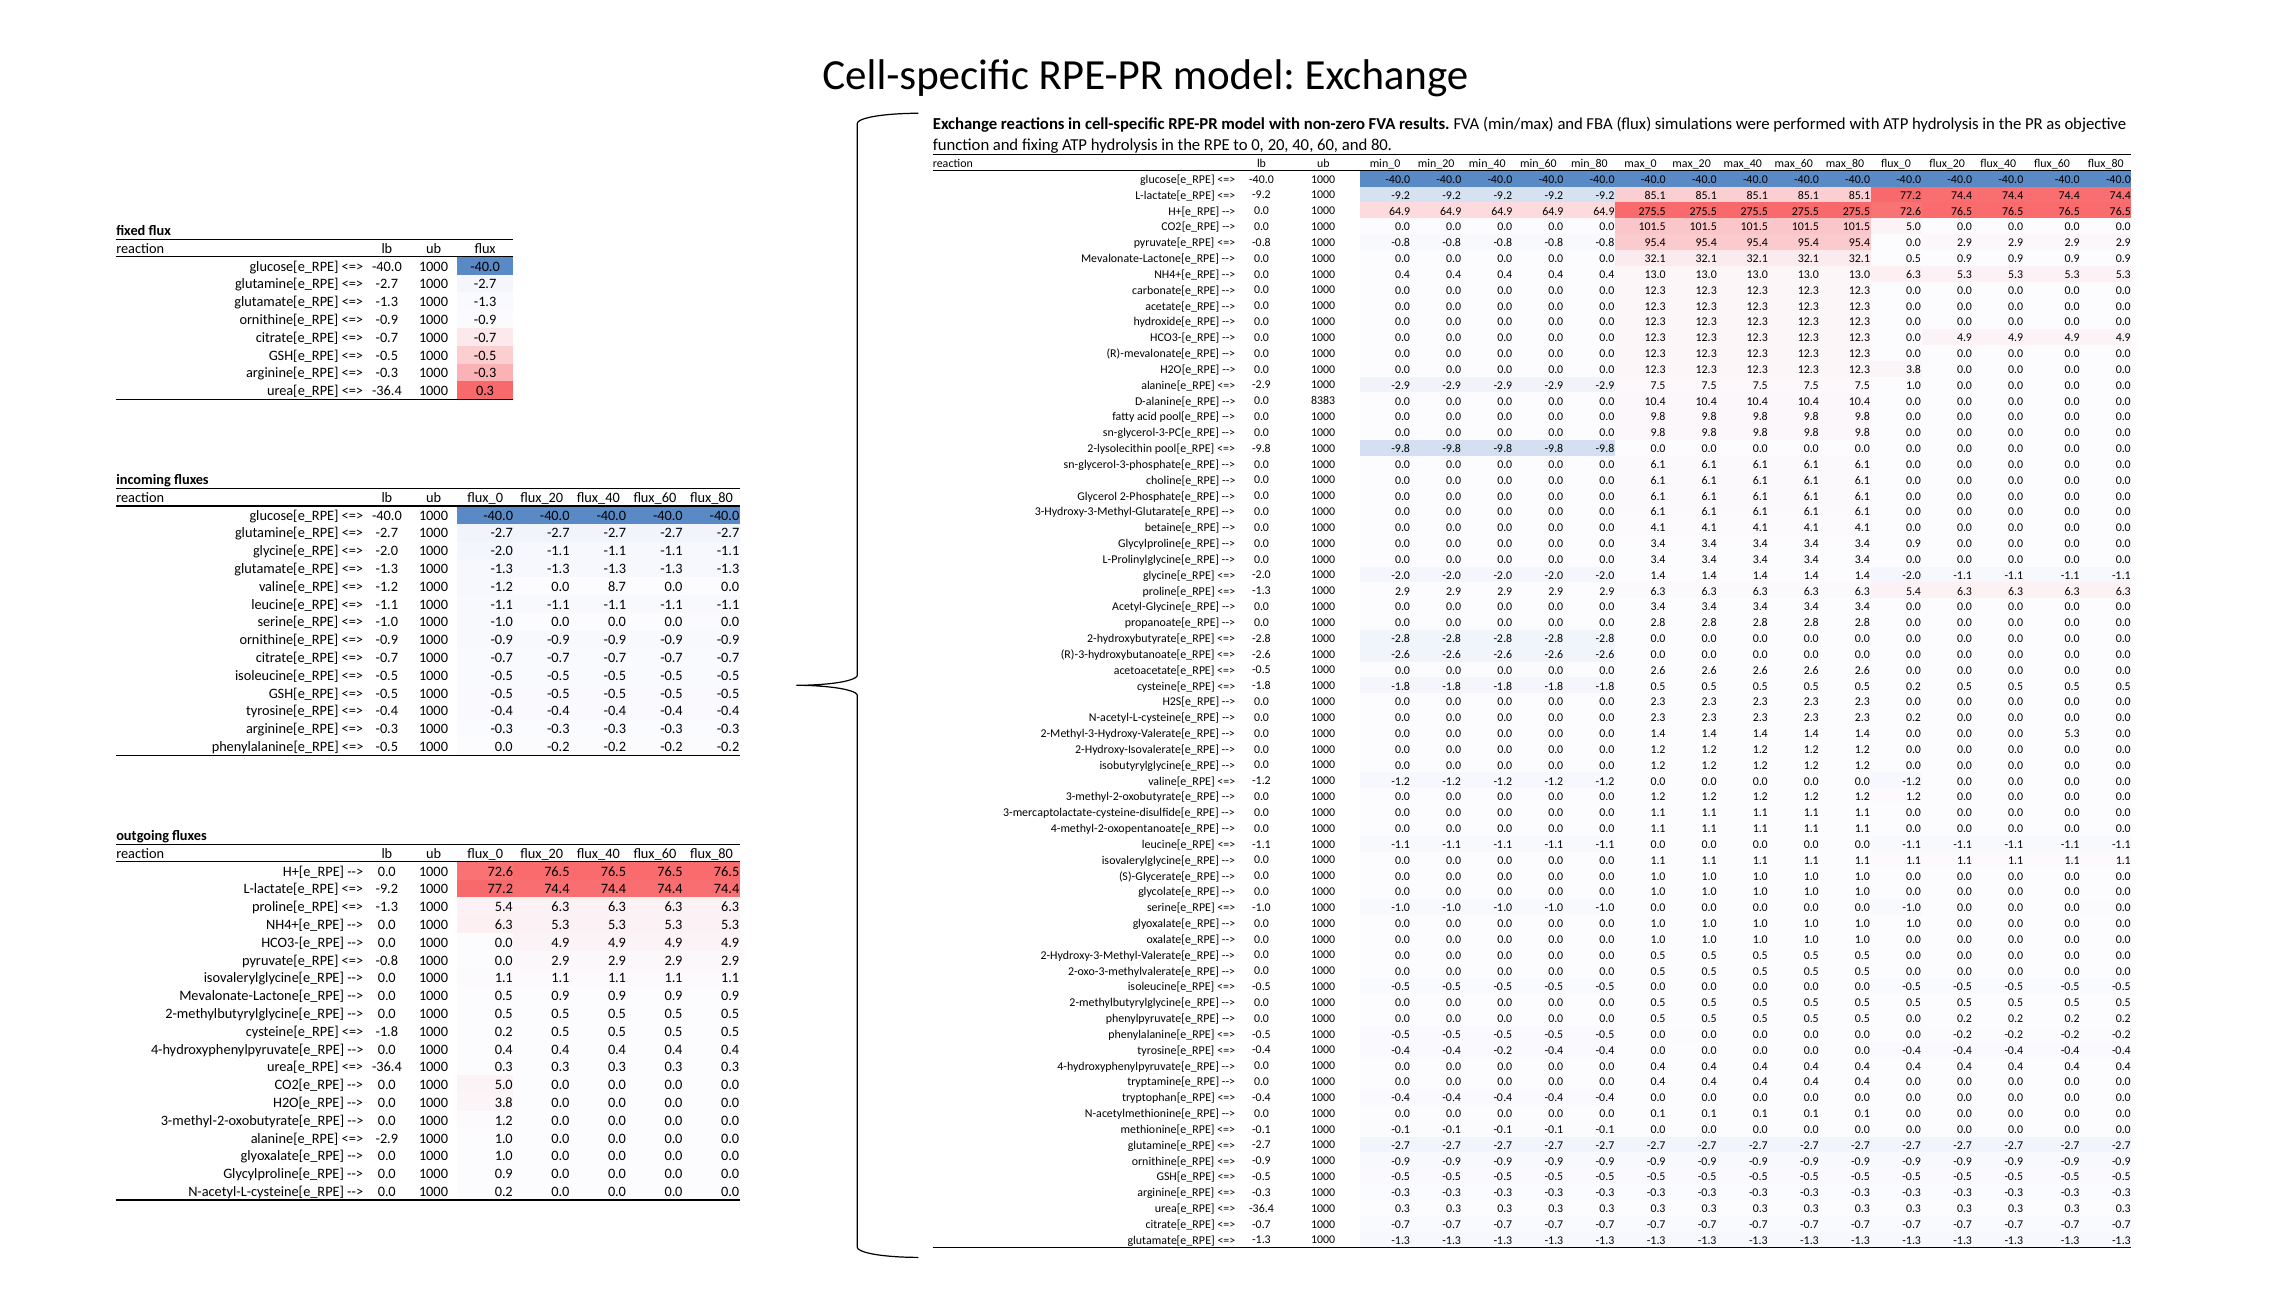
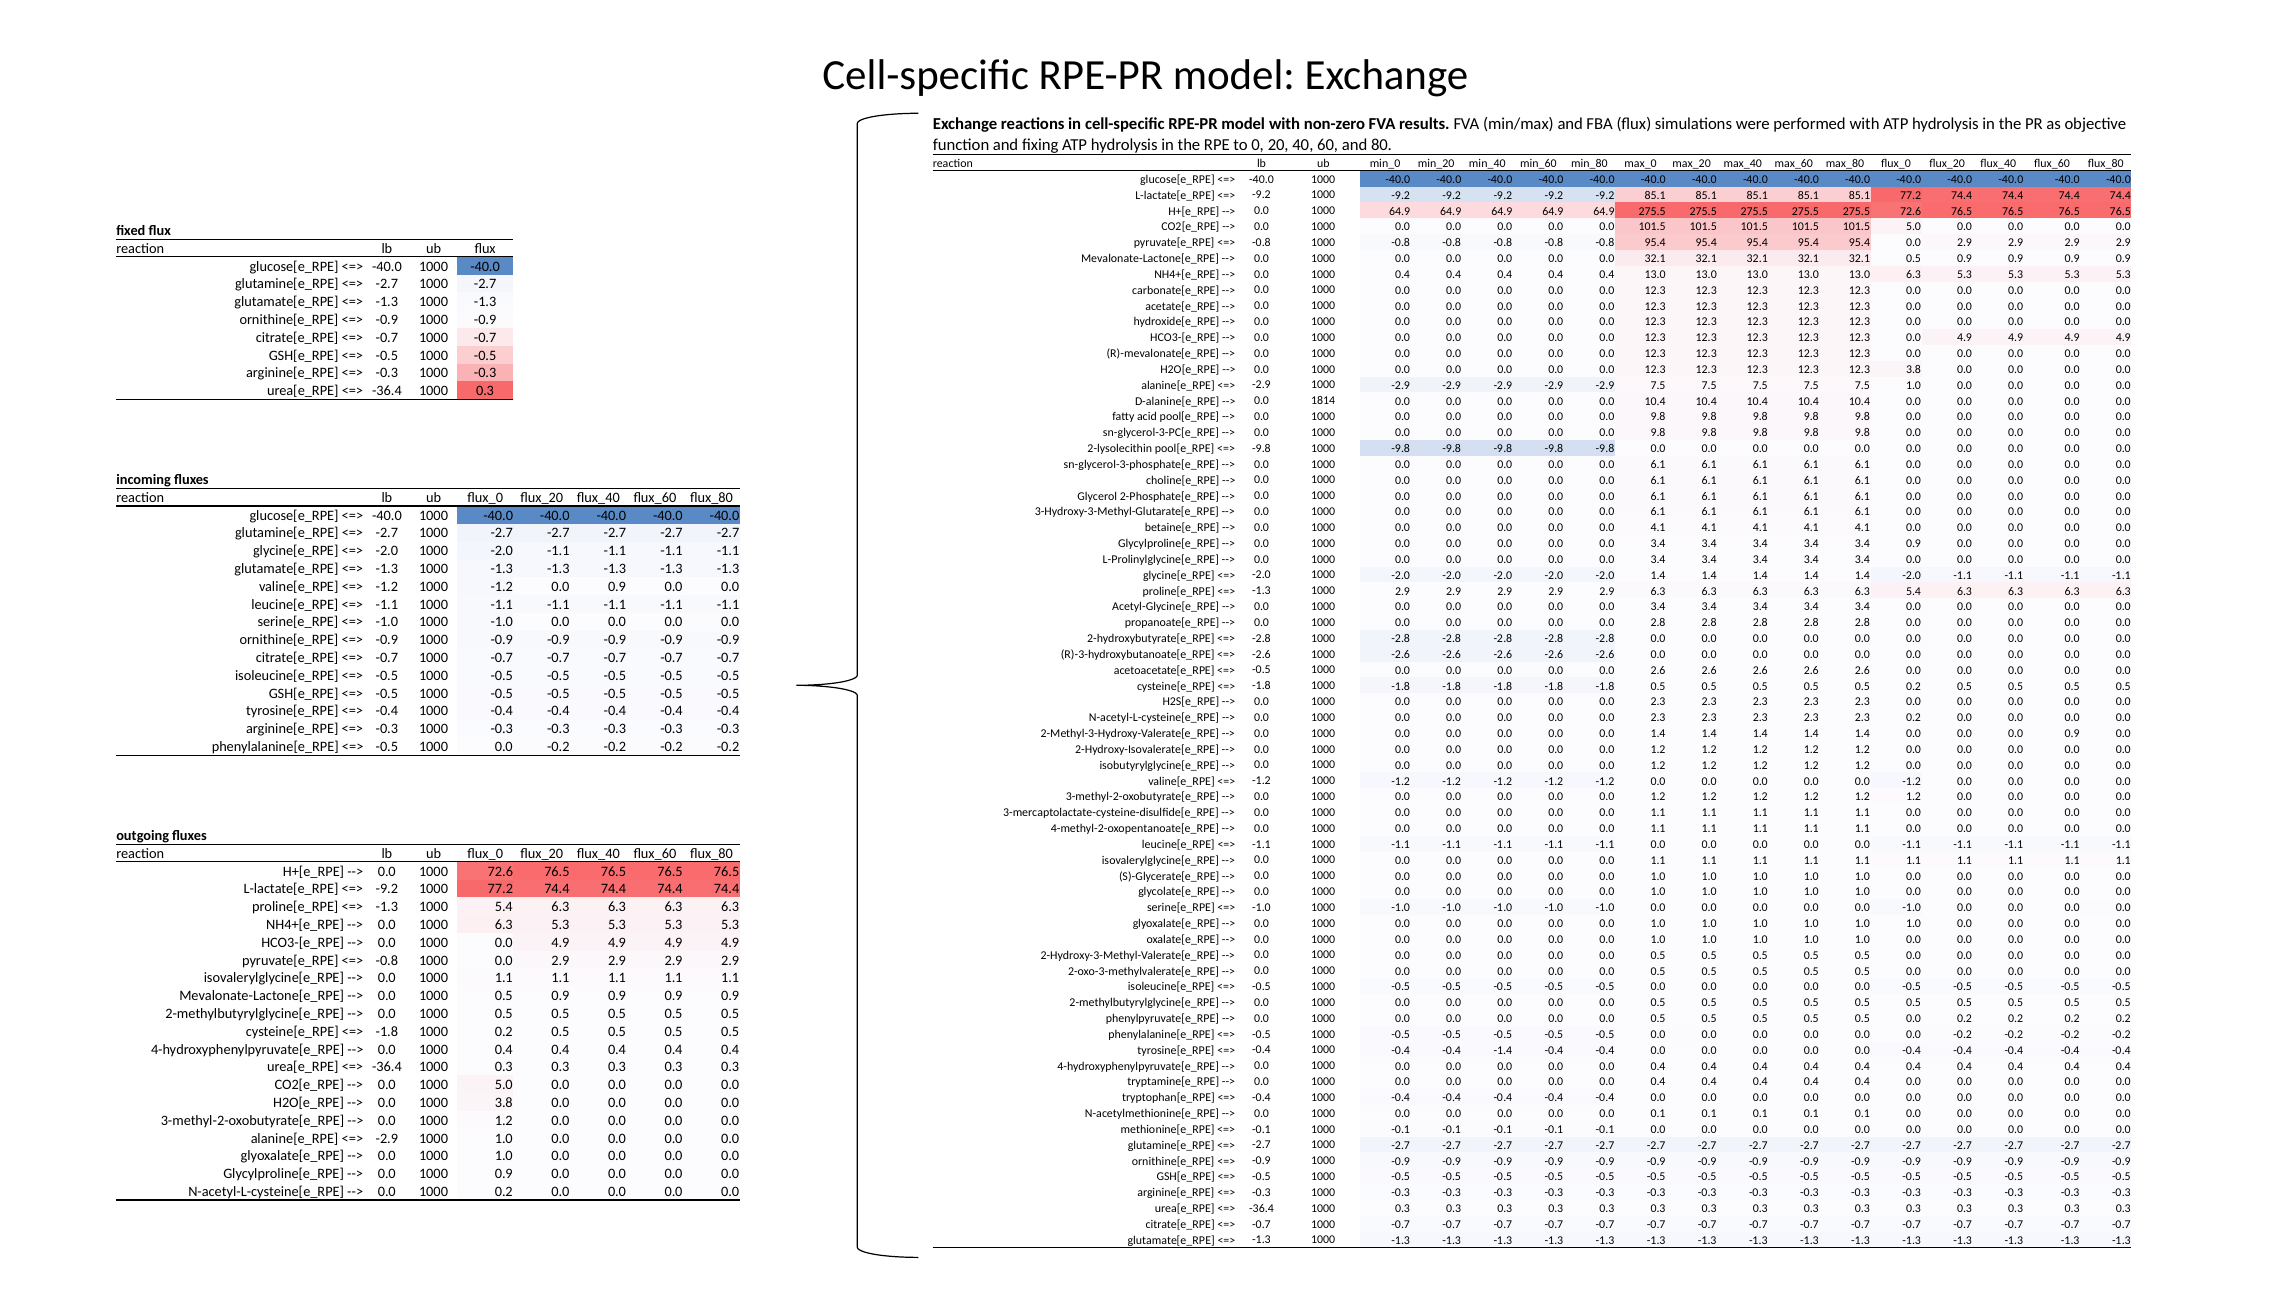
8383: 8383 -> 1814 (1323, 401)
-1.2 0.0 8.7: 8.7 -> 0.9 (617, 587)
0.0 0.0 5.3: 5.3 -> 0.9 (2072, 734)
-0.4 -0.2: -0.2 -> -1.4 (1503, 1051)
